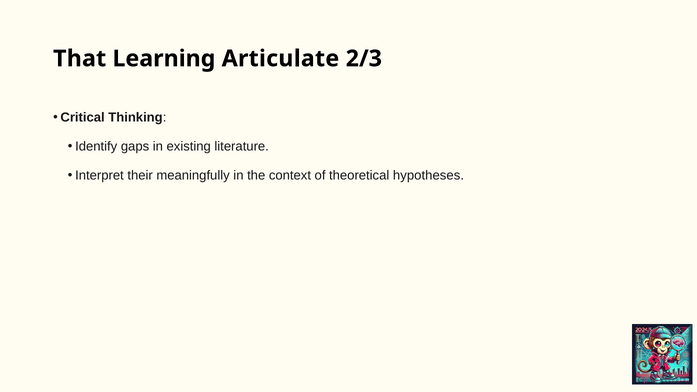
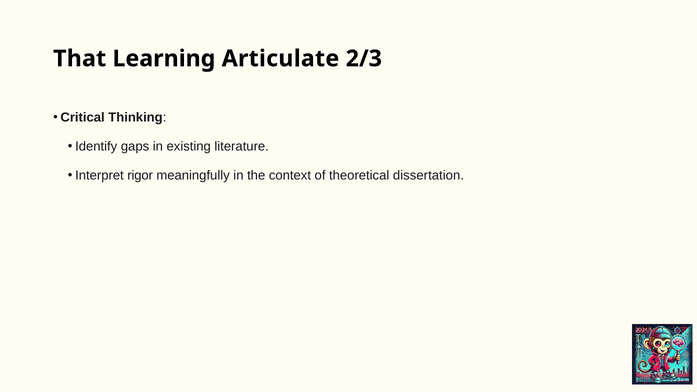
their: their -> rigor (140, 176)
hypotheses: hypotheses -> dissertation (428, 176)
